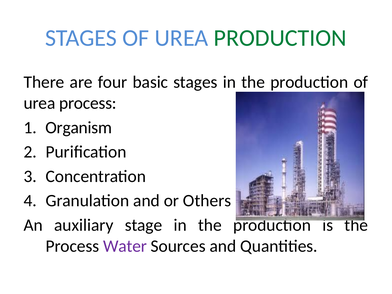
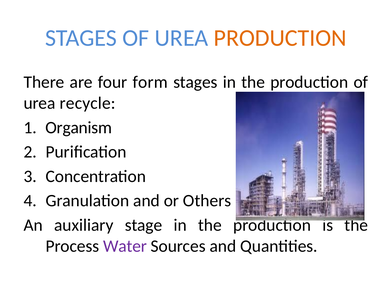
PRODUCTION colour: green -> orange (280, 38)
basic: basic -> form (150, 82)
urea process: process -> recycle (88, 103)
